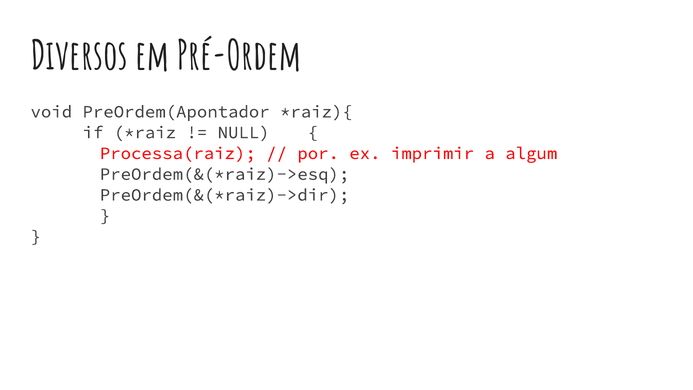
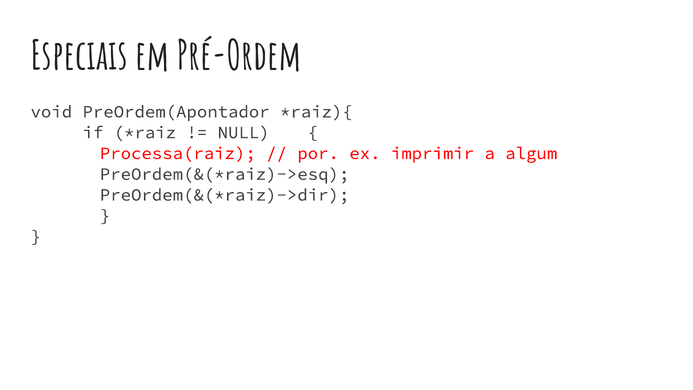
Diversos: Diversos -> Especiais (79, 56)
